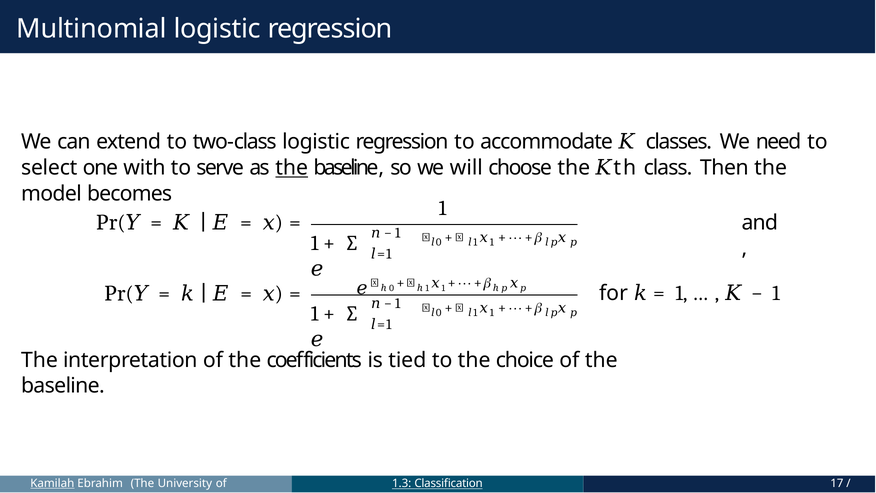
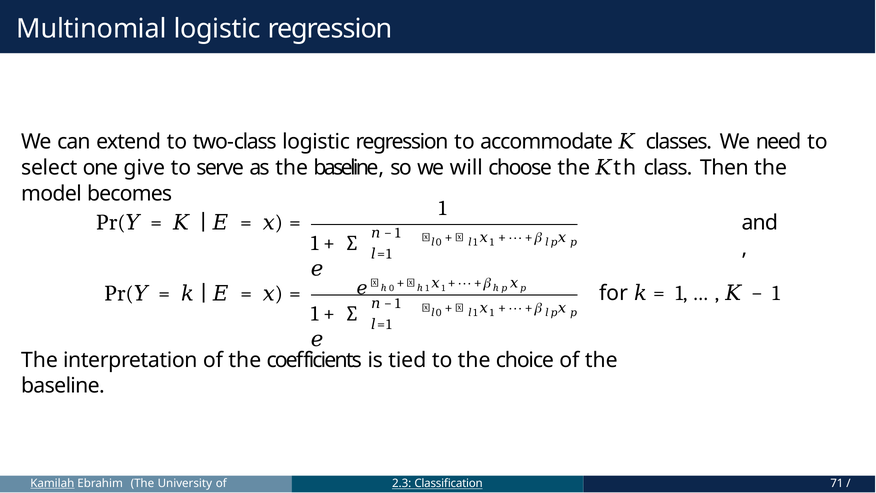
with: with -> give (144, 168)
the underline: present -> none (292, 168)
1.3: 1.3 -> 2.3 (402, 483)
17: 17 -> 71 (837, 483)
